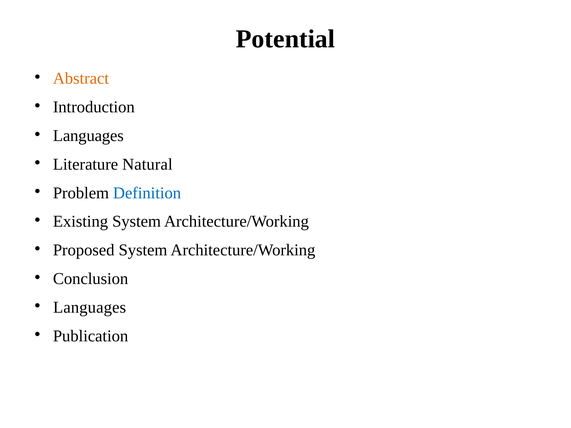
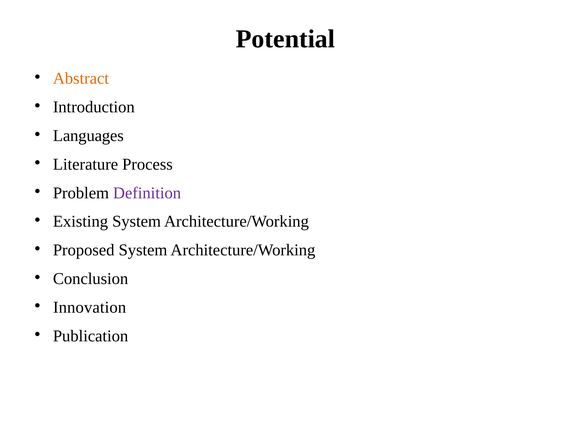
Natural: Natural -> Process (147, 164)
Definition colour: blue -> purple (147, 193)
Languages: Languages -> Innovation (90, 307)
